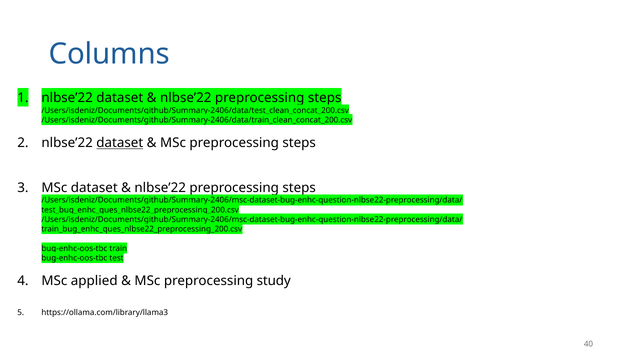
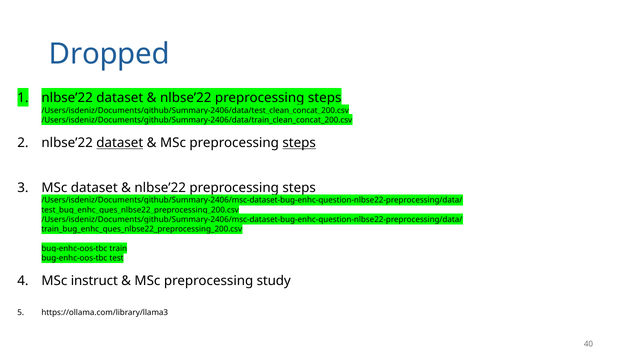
Columns: Columns -> Dropped (109, 54)
steps underline: none -> present (299, 143)
applied: applied -> instruct (94, 281)
